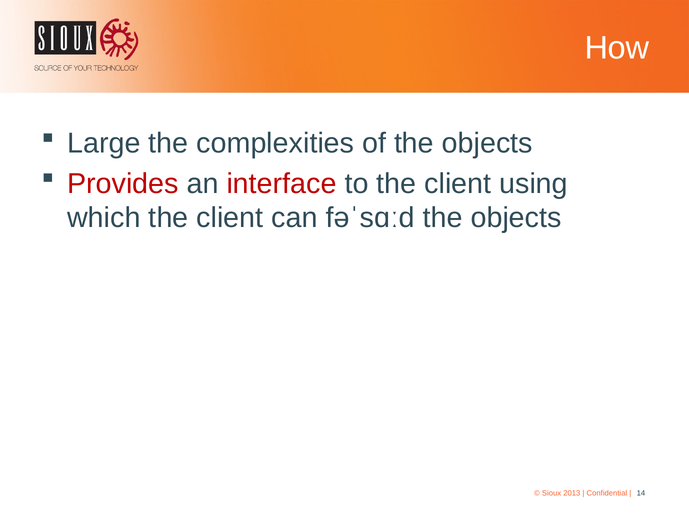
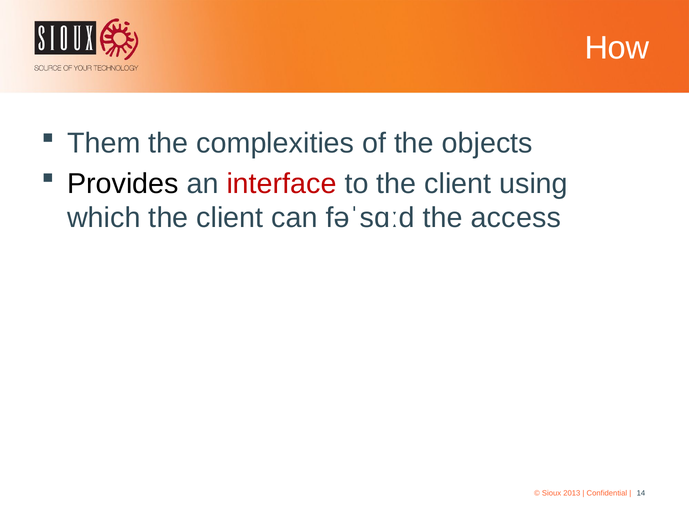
Large: Large -> Them (104, 143)
Provides colour: red -> black (123, 183)
objects: objects -> access (516, 218)
